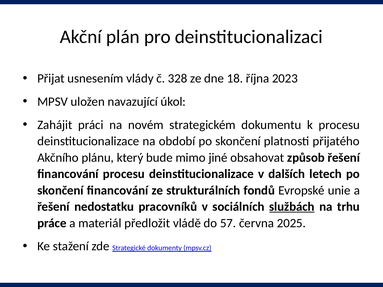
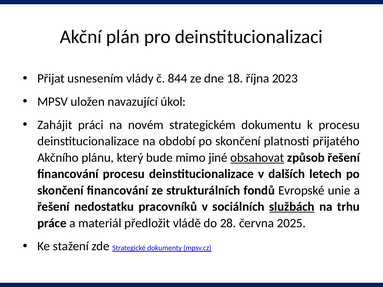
328: 328 -> 844 (178, 79)
obsahovat underline: none -> present (257, 158)
57: 57 -> 28 (228, 223)
